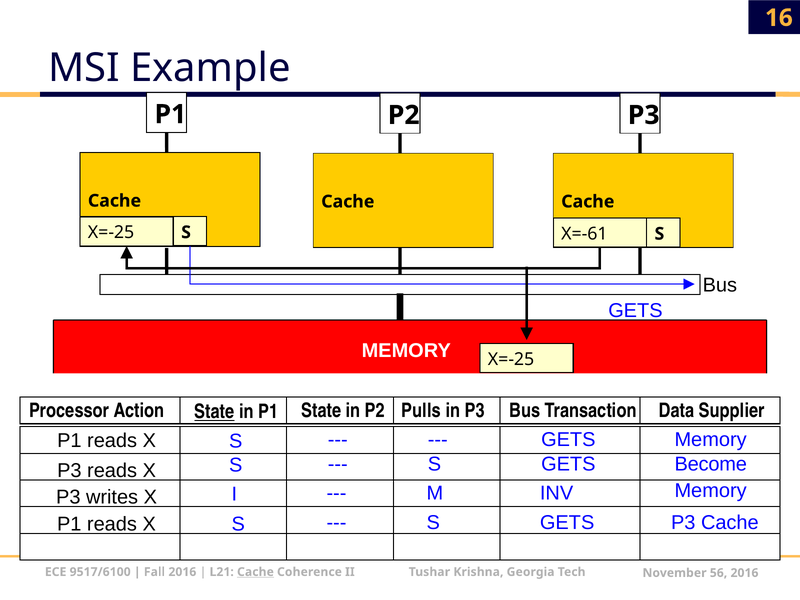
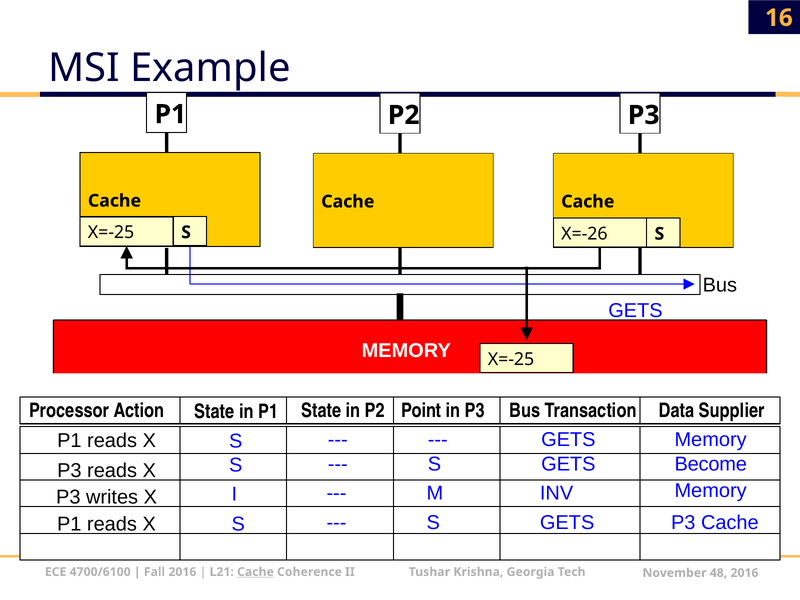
X=-61: X=-61 -> X=-26 (584, 234)
State underline: present -> none (215, 412)
Pulls: Pulls -> Point (421, 411)
9517/6100: 9517/6100 -> 4700/6100 (100, 572)
56: 56 -> 48 (719, 573)
